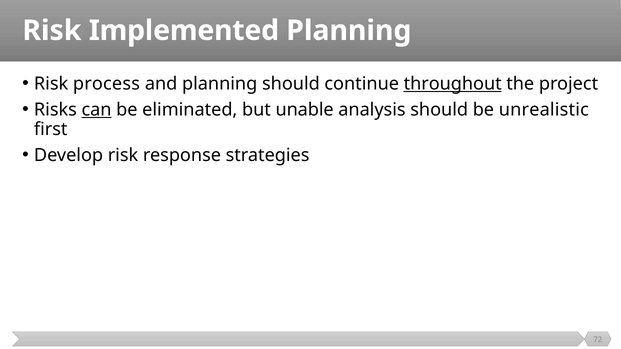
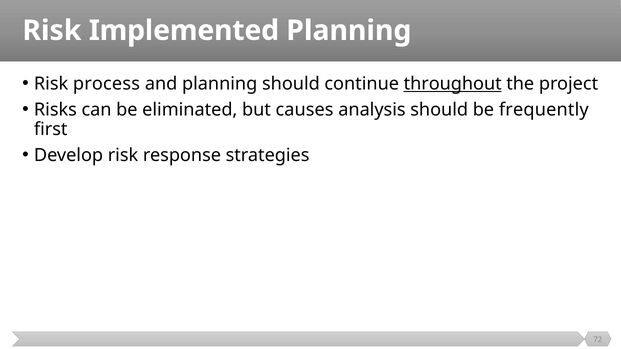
can underline: present -> none (97, 110)
unable: unable -> causes (305, 110)
unrealistic: unrealistic -> frequently (544, 110)
